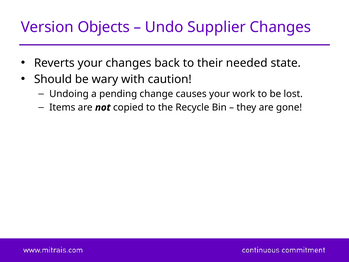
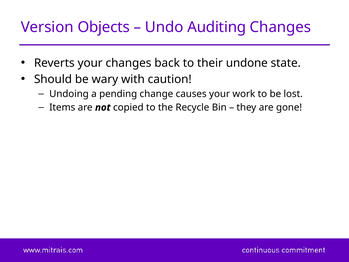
Supplier: Supplier -> Auditing (217, 27)
needed: needed -> undone (247, 63)
